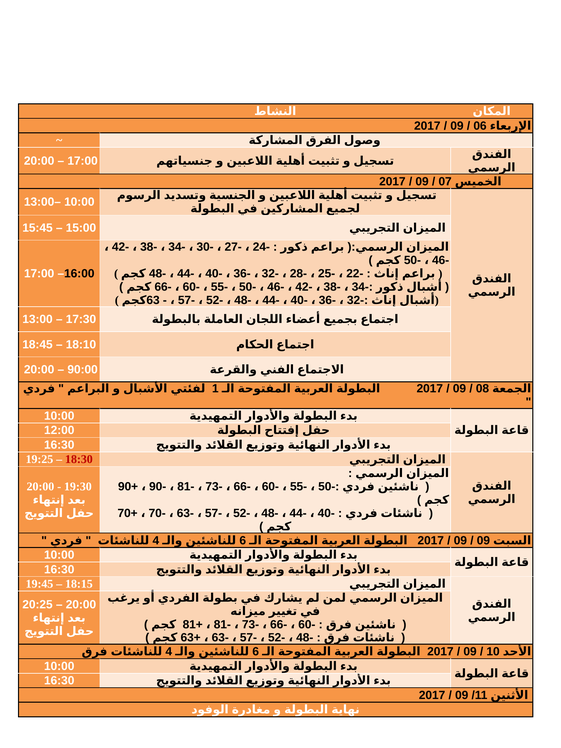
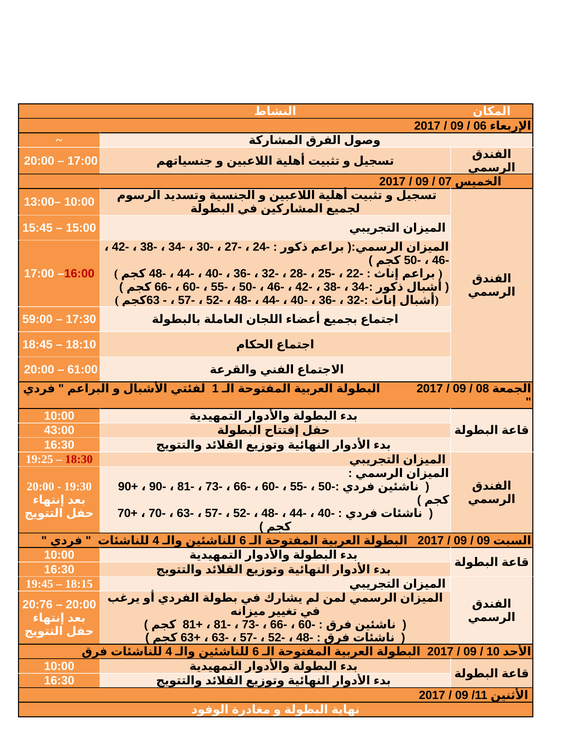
16:00 colour: black -> red (79, 274)
13:00: 13:00 -> 59:00 (38, 319)
90:00: 90:00 -> 61:00 (83, 370)
12:00: 12:00 -> 43:00 (59, 430)
20:25: 20:25 -> 20:76 (38, 605)
